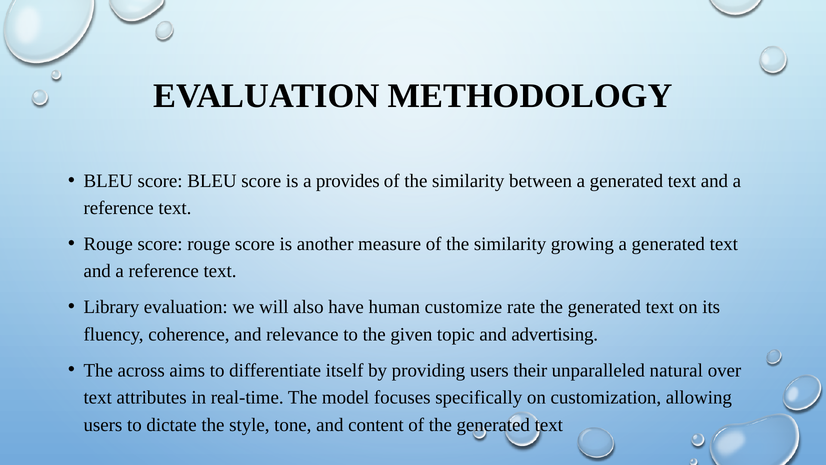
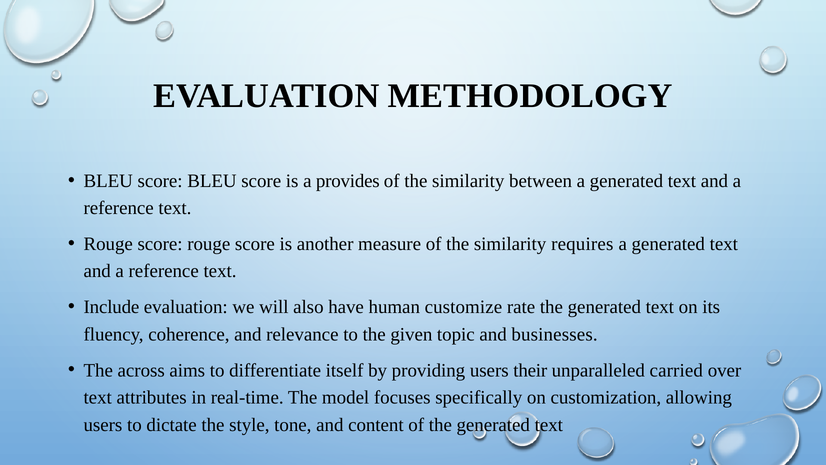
growing: growing -> requires (582, 244)
Library: Library -> Include (111, 307)
advertising: advertising -> businesses (555, 334)
natural: natural -> carried (676, 370)
